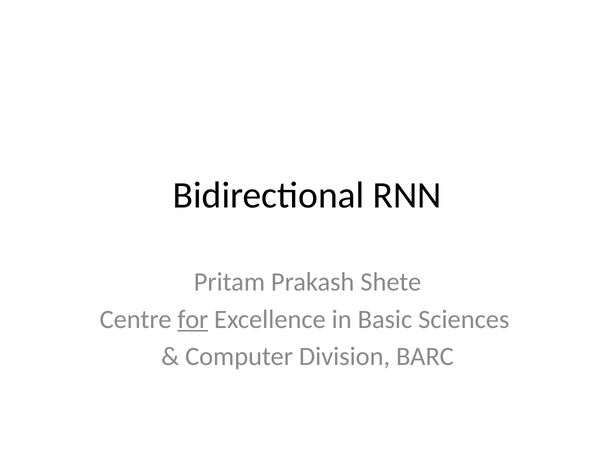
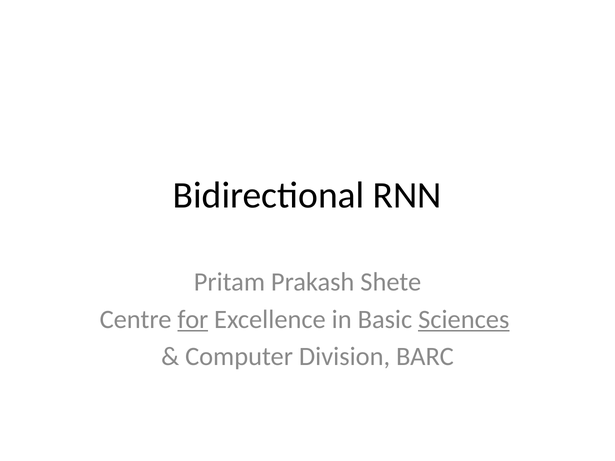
Sciences underline: none -> present (464, 319)
